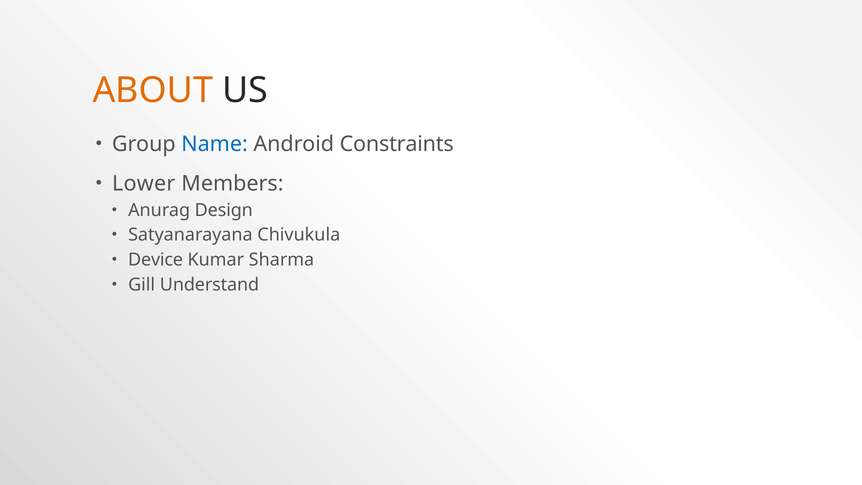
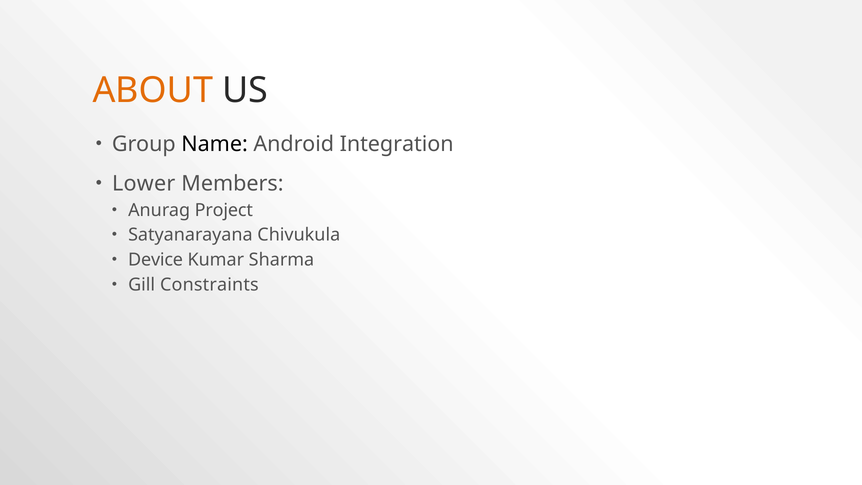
Name colour: blue -> black (215, 144)
Constraints: Constraints -> Integration (397, 144)
Design: Design -> Project (224, 210)
Understand: Understand -> Constraints (209, 285)
